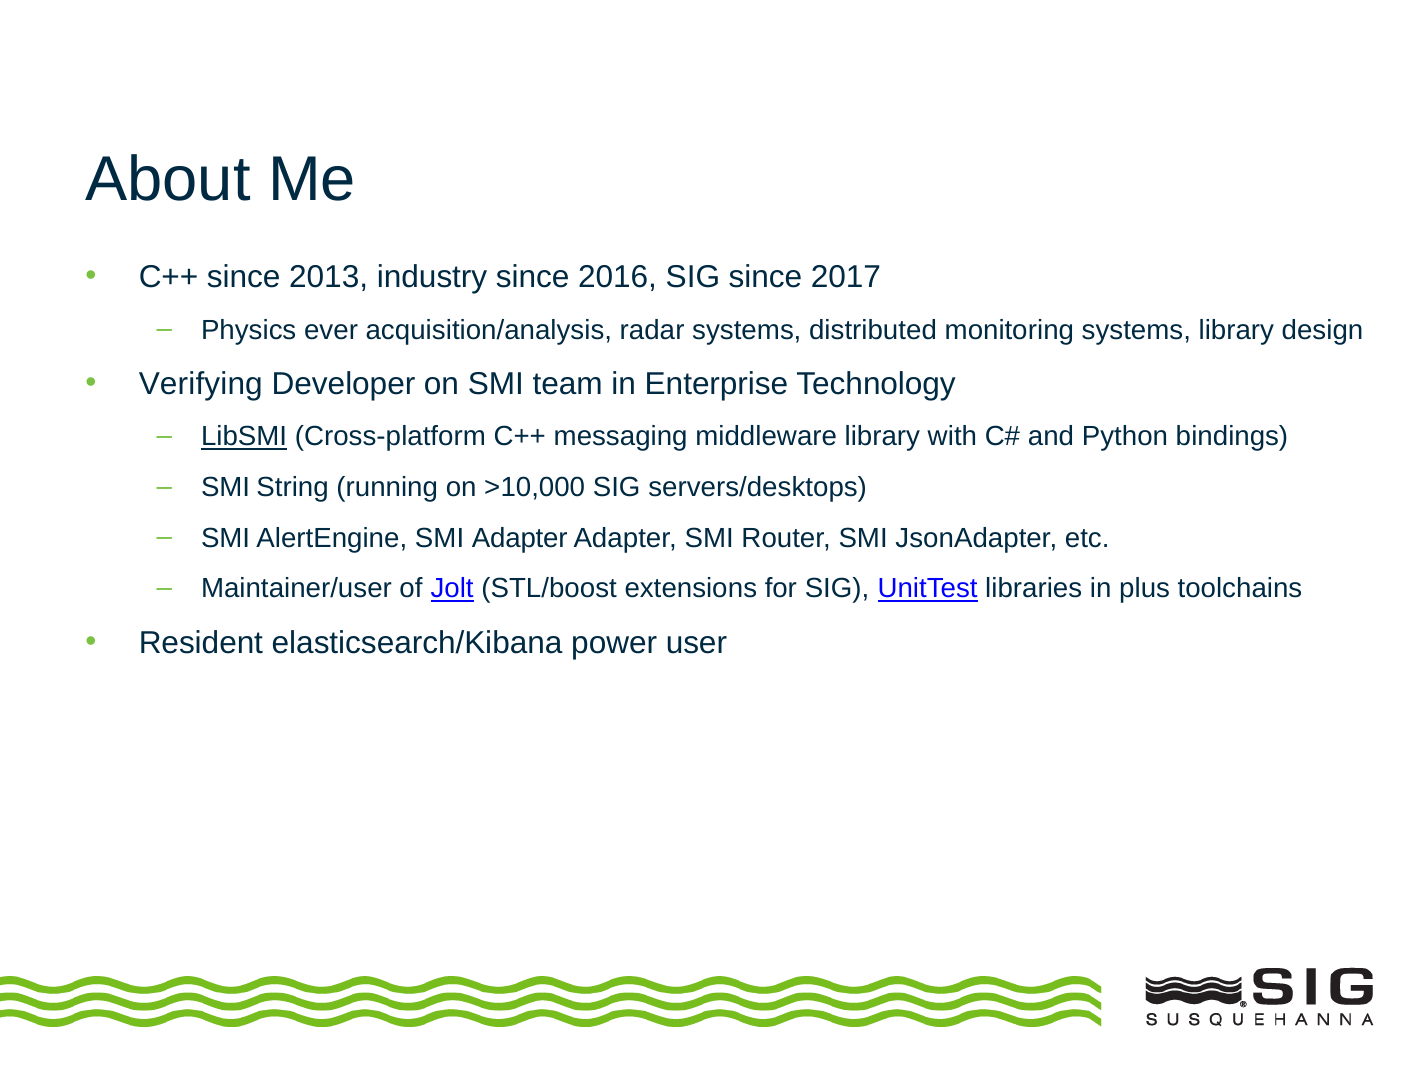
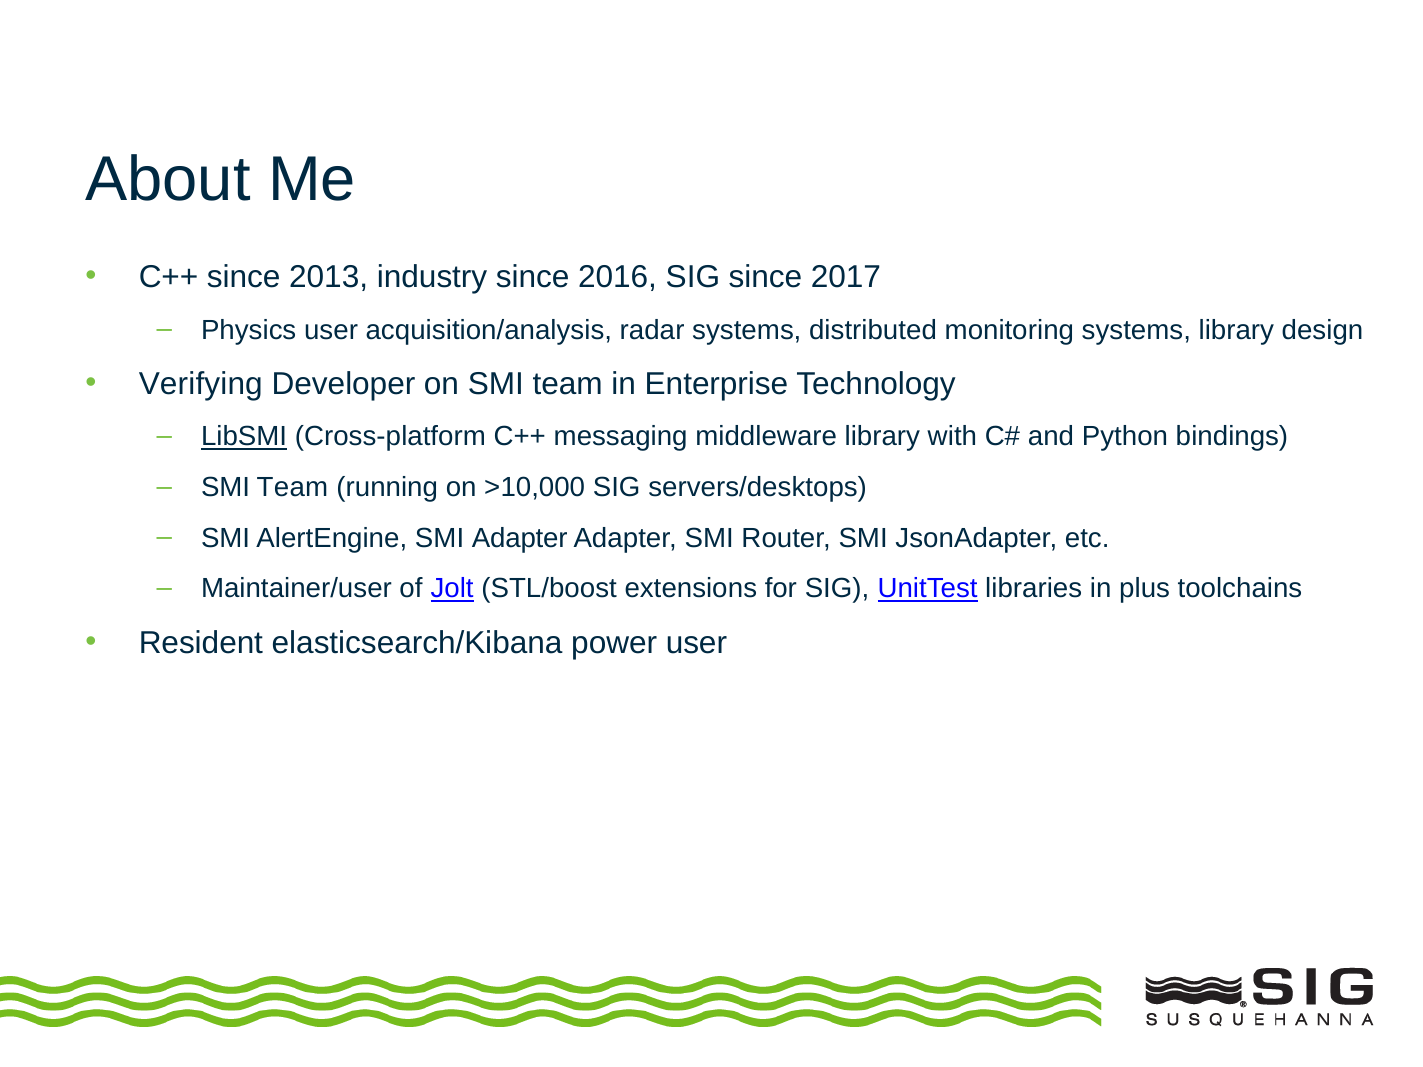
Physics ever: ever -> user (331, 330)
String: String -> Team (292, 488)
